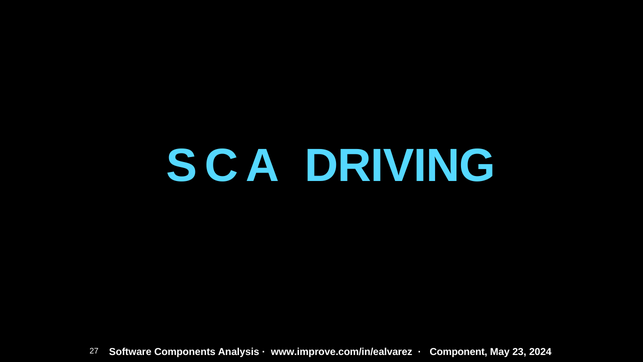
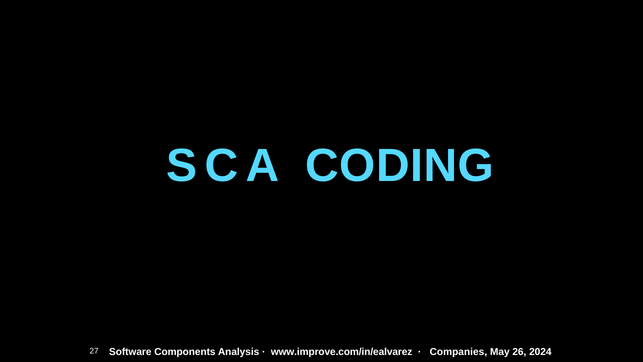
DRIVING: DRIVING -> CODING (400, 166)
Component: Component -> Companies (458, 351)
23: 23 -> 26 (519, 351)
